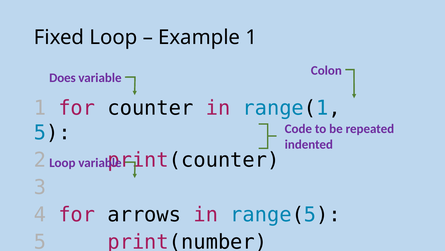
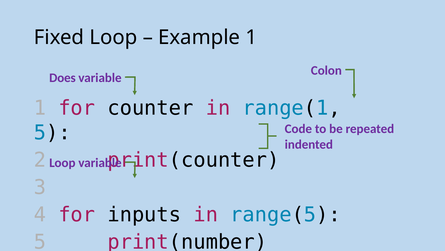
arrows: arrows -> inputs (144, 214)
